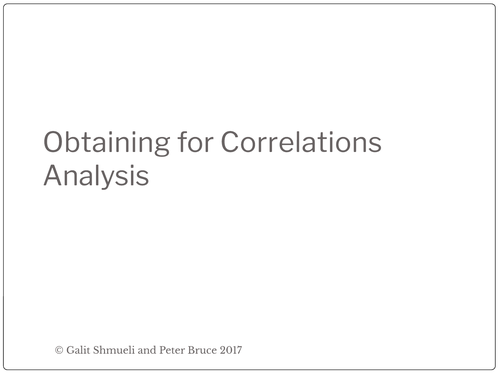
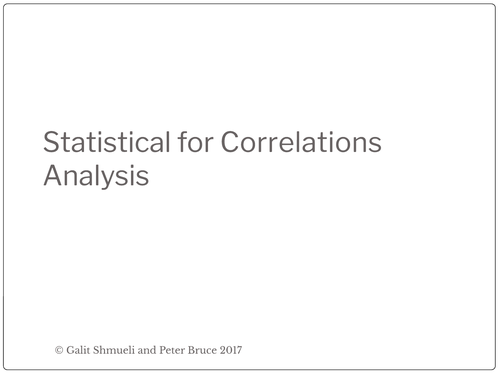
Obtaining: Obtaining -> Statistical (107, 142)
